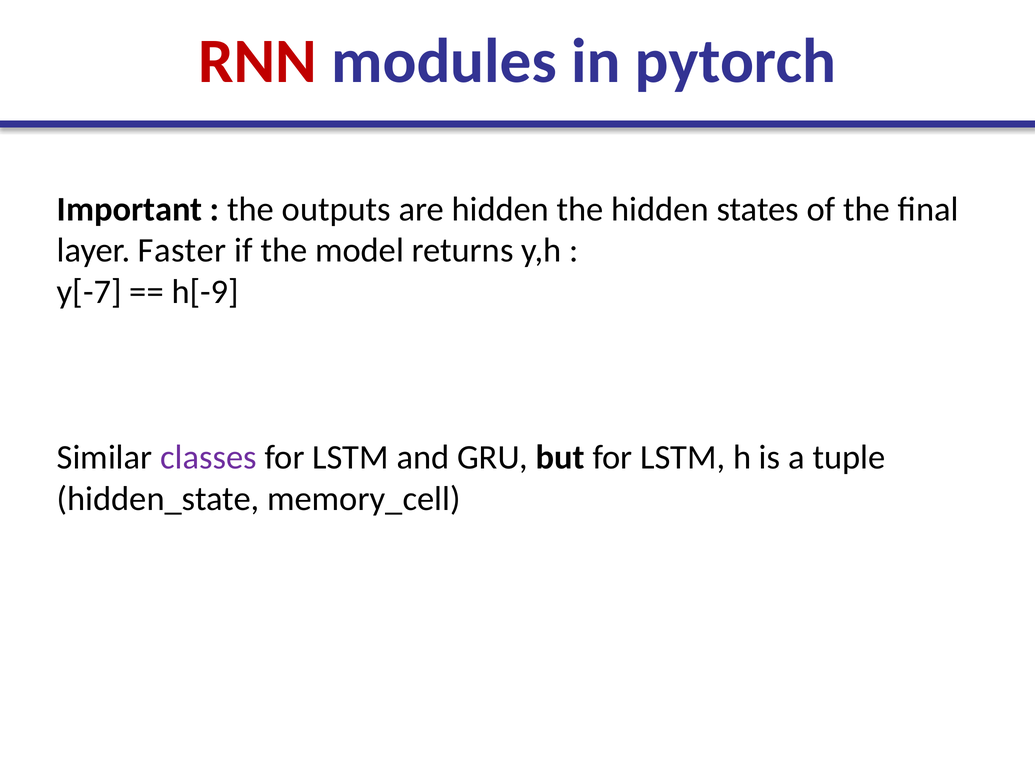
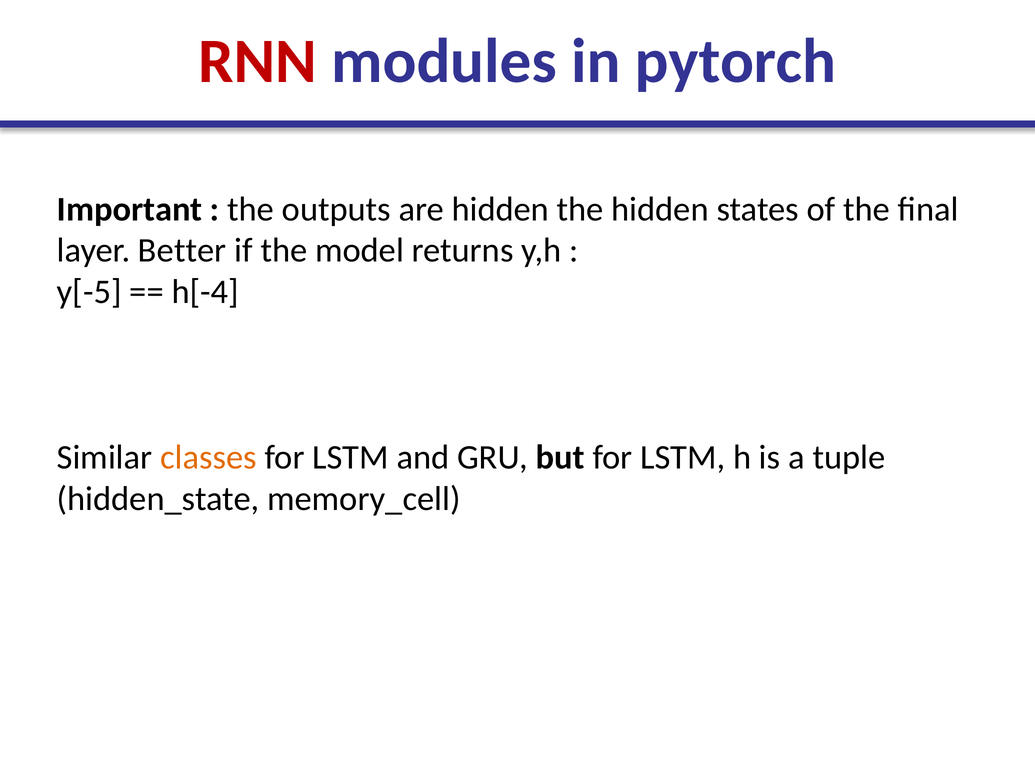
Faster: Faster -> Better (182, 251)
y[-7: y[-7 -> y[-5 (89, 292)
h[-9: h[-9 -> h[-4 (205, 292)
classes colour: purple -> orange (209, 458)
